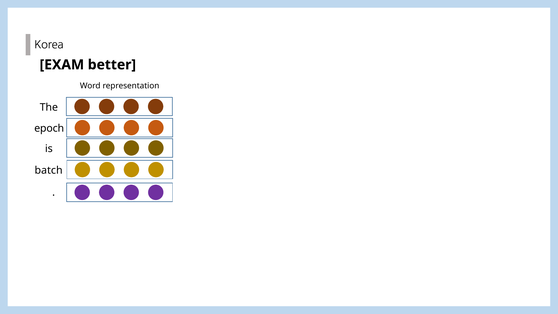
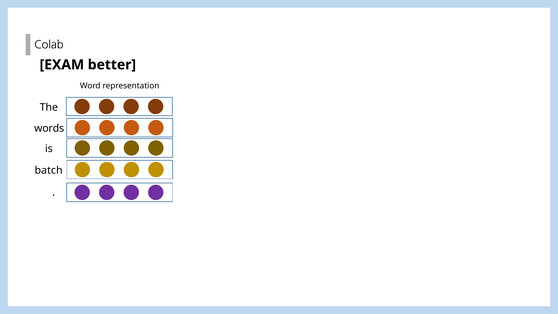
Korea: Korea -> Colab (49, 45)
epoch: epoch -> words (49, 128)
